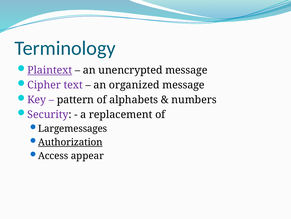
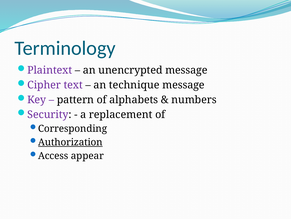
Plaintext underline: present -> none (50, 70)
organized: organized -> technique (134, 85)
Largemessages: Largemessages -> Corresponding (73, 128)
